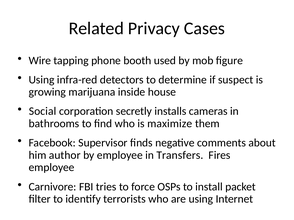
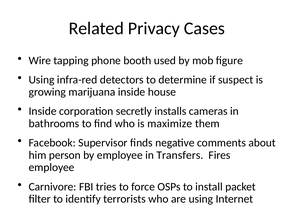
Social: Social -> Inside (43, 111)
author: author -> person (65, 155)
